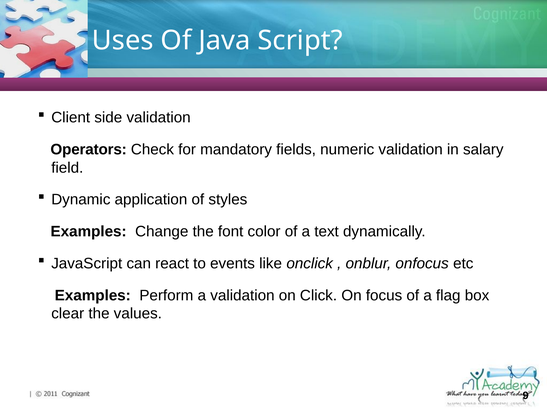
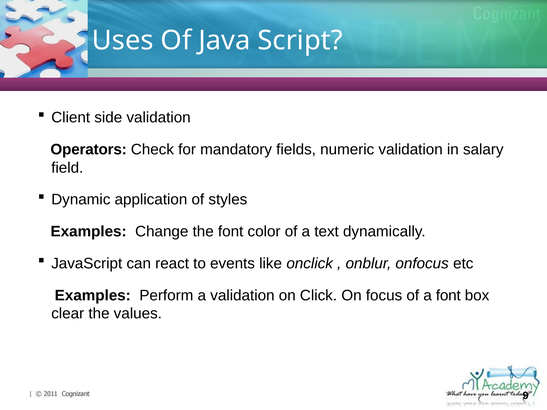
a flag: flag -> font (448, 296)
